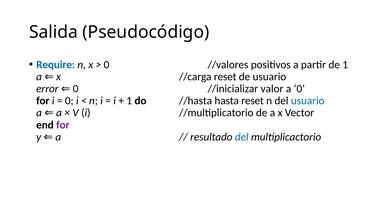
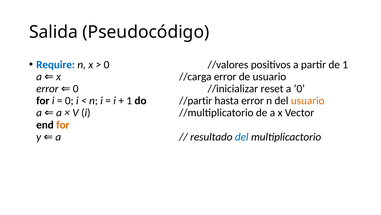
//carga reset: reset -> error (225, 76)
valor: valor -> reset (272, 88)
//hasta: //hasta -> //partir (196, 100)
hasta reset: reset -> error (253, 100)
usuario colour: blue -> orange (308, 100)
for colour: purple -> orange (63, 124)
